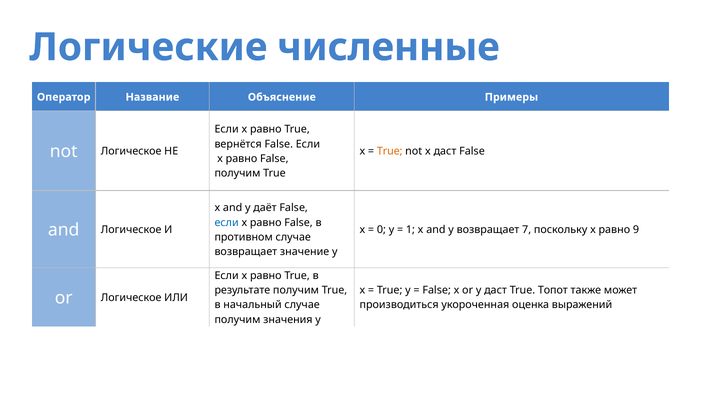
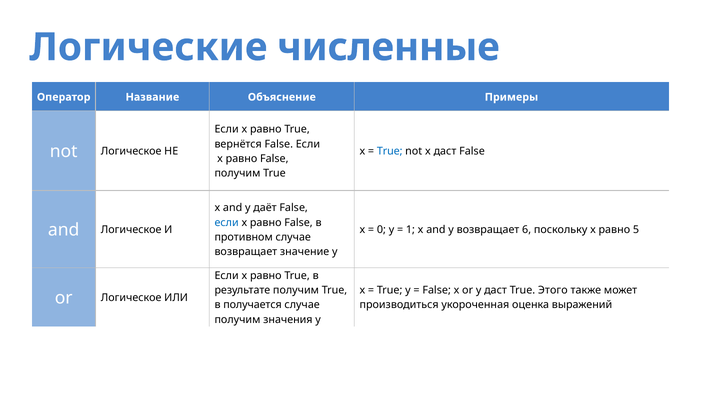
True colour: orange -> blue (390, 151)
7: 7 -> 6 (527, 230)
9: 9 -> 5 (636, 230)
Топот: Топот -> Этого (553, 290)
начальный: начальный -> получается (253, 305)
